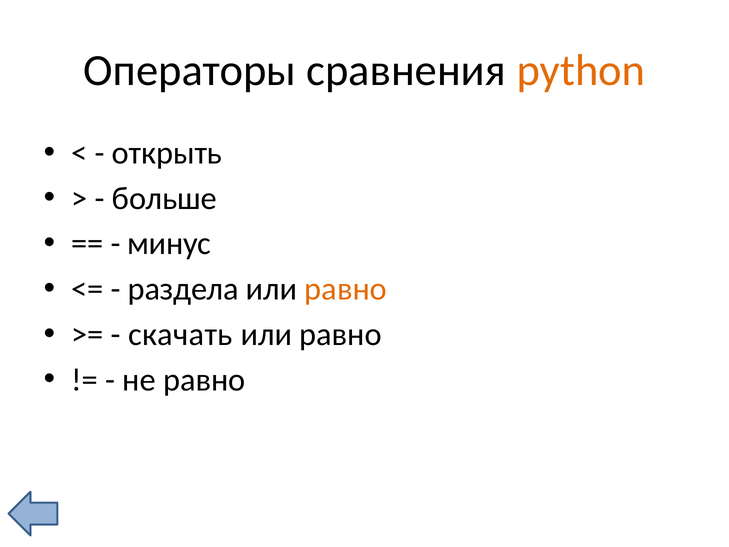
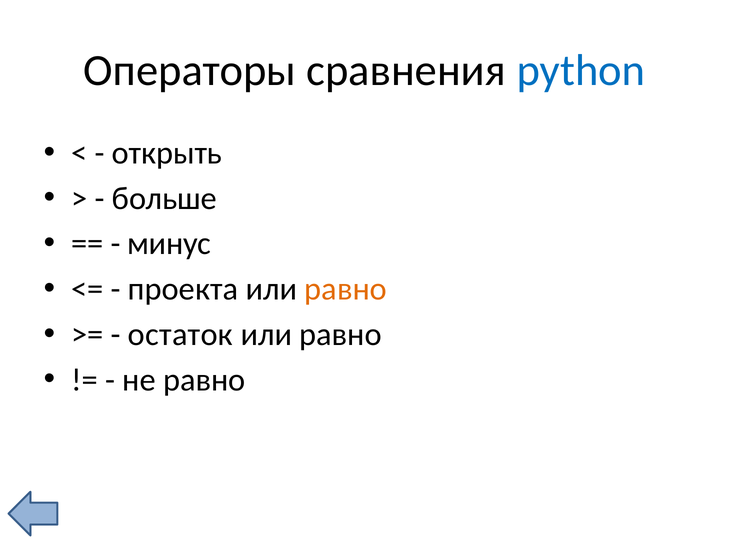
python colour: orange -> blue (581, 71)
раздела: раздела -> проекта (183, 289)
скачать: скачать -> остаток (180, 334)
